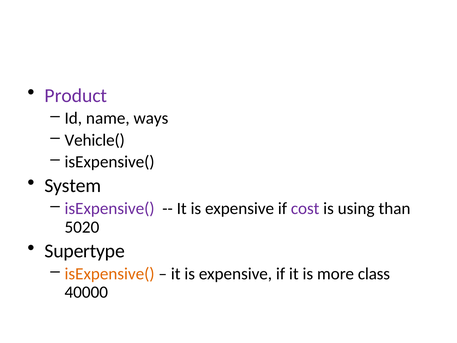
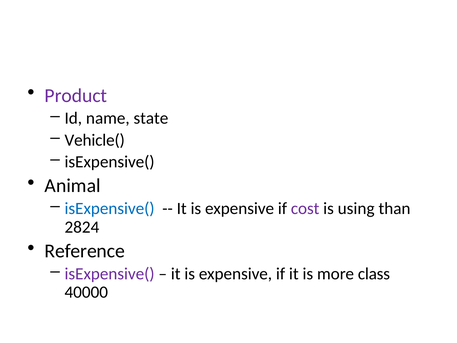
ways: ways -> state (151, 118)
System: System -> Animal (73, 186)
isExpensive( colour: purple -> blue (110, 208)
5020: 5020 -> 2824 (82, 227)
Supertype: Supertype -> Reference (85, 251)
isExpensive( colour: orange -> purple (110, 274)
